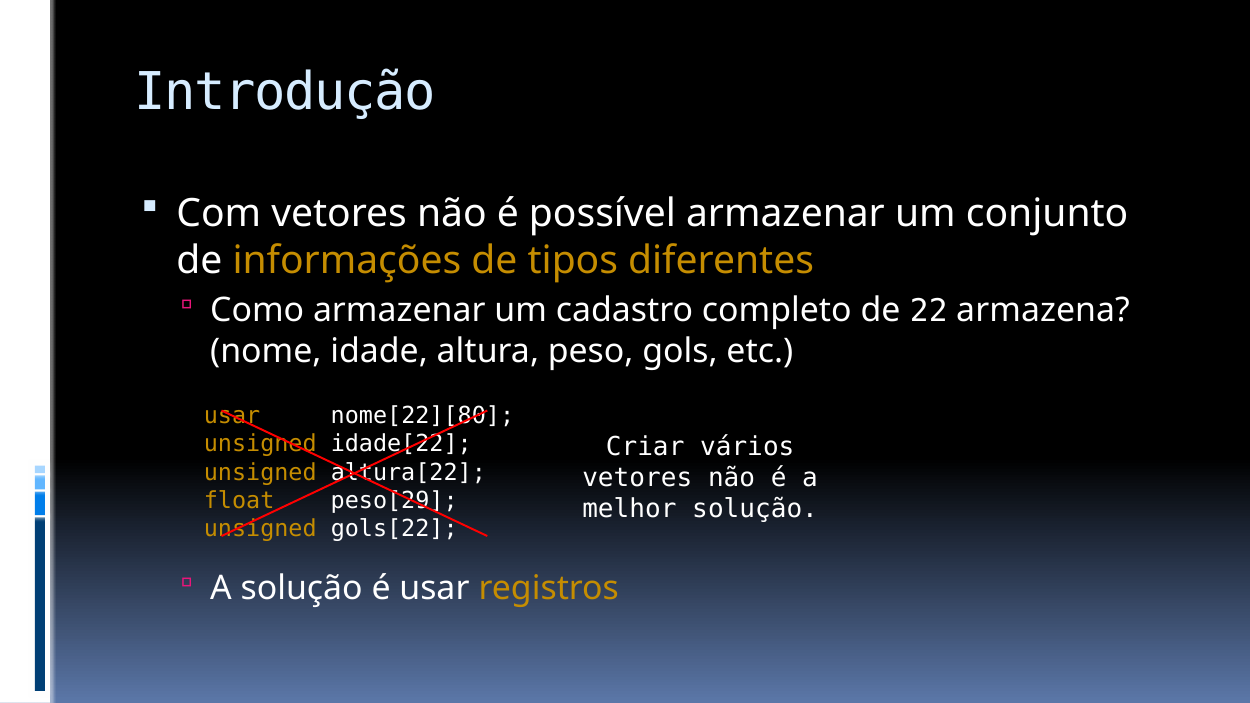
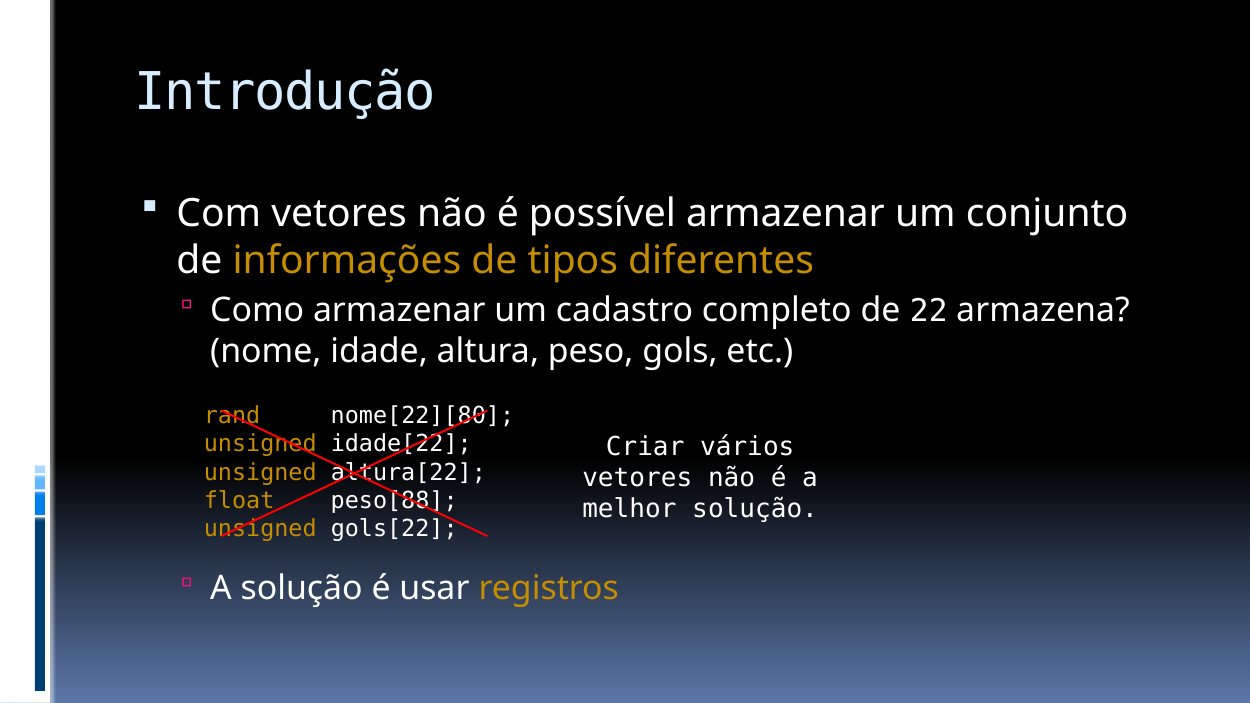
usar: usar -> rand (232, 416)
peso[29: peso[29 -> peso[88 (394, 501)
